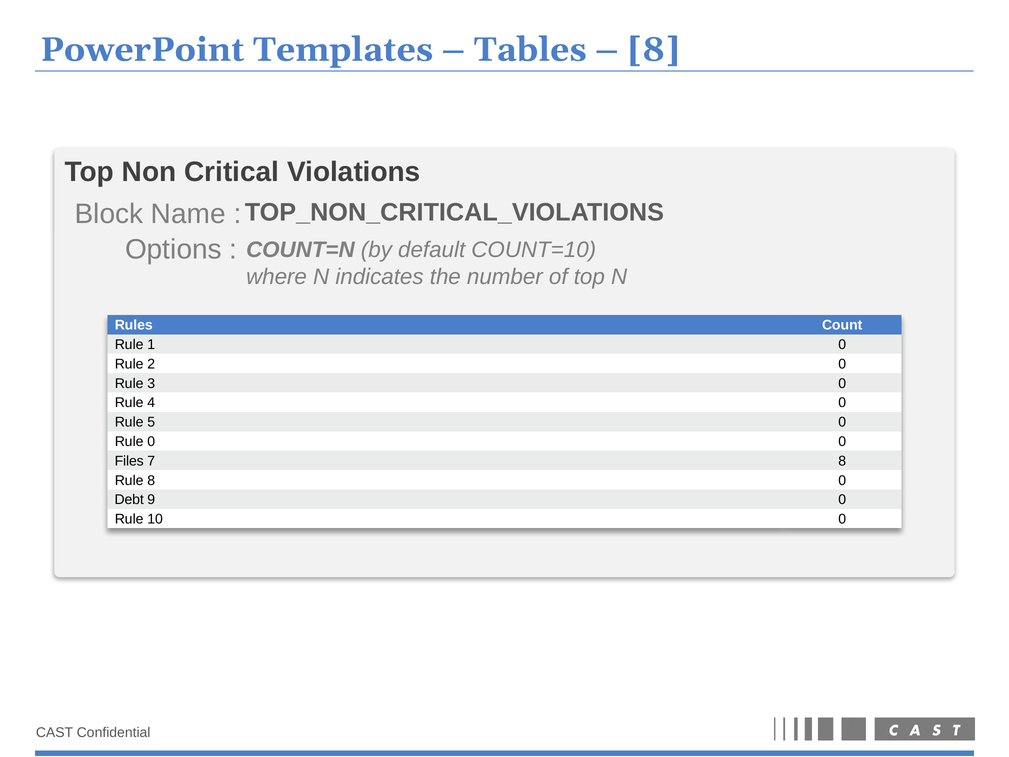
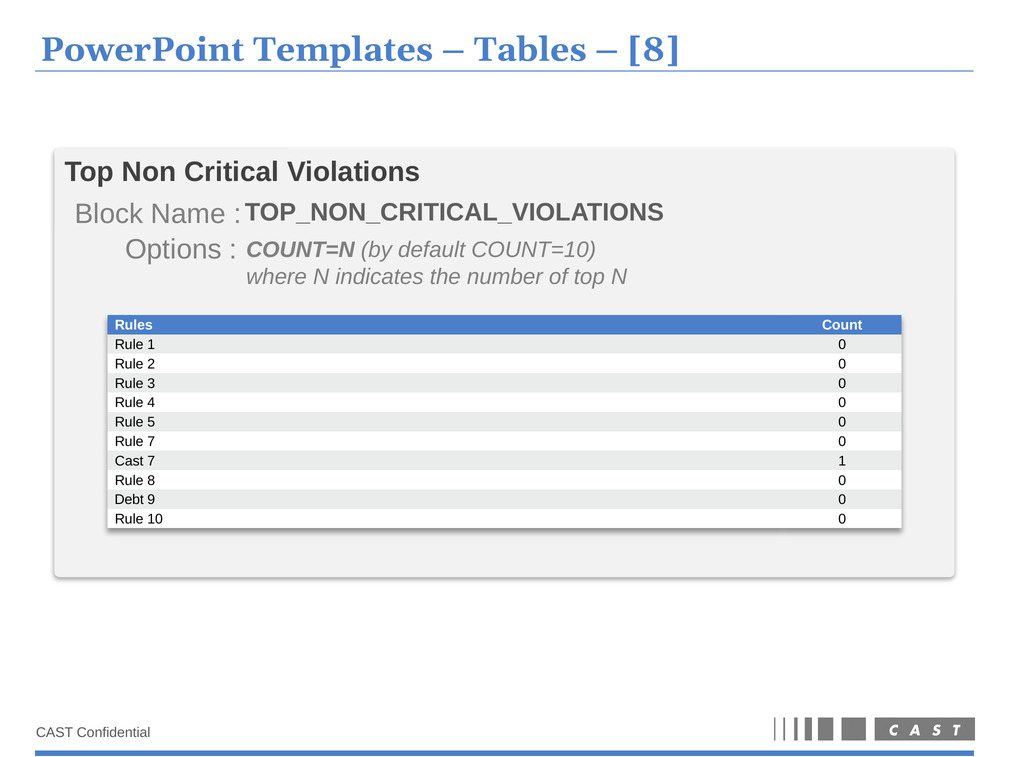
Rule 0: 0 -> 7 (151, 441)
Files: Files -> Cast (129, 461)
7 8: 8 -> 1 (842, 461)
